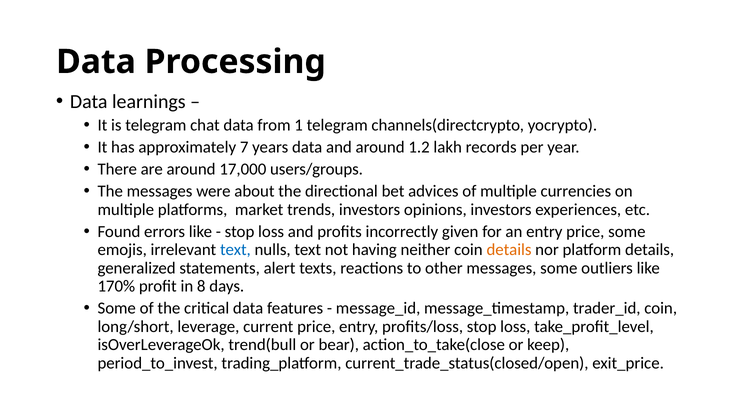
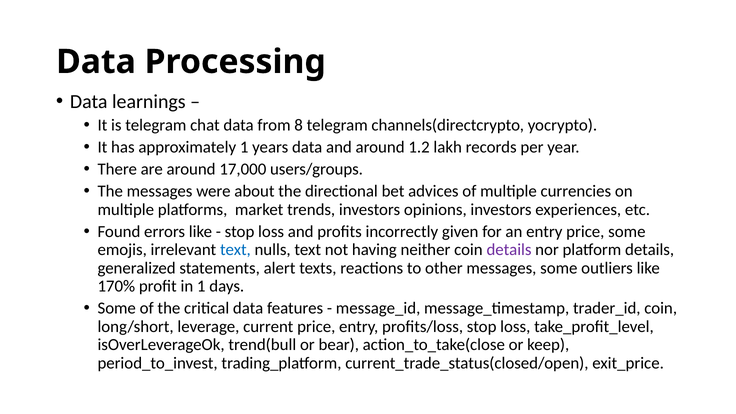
1: 1 -> 8 (299, 125)
approximately 7: 7 -> 1 (244, 147)
details colour: orange -> purple (509, 250)
in 8: 8 -> 1 (201, 286)
